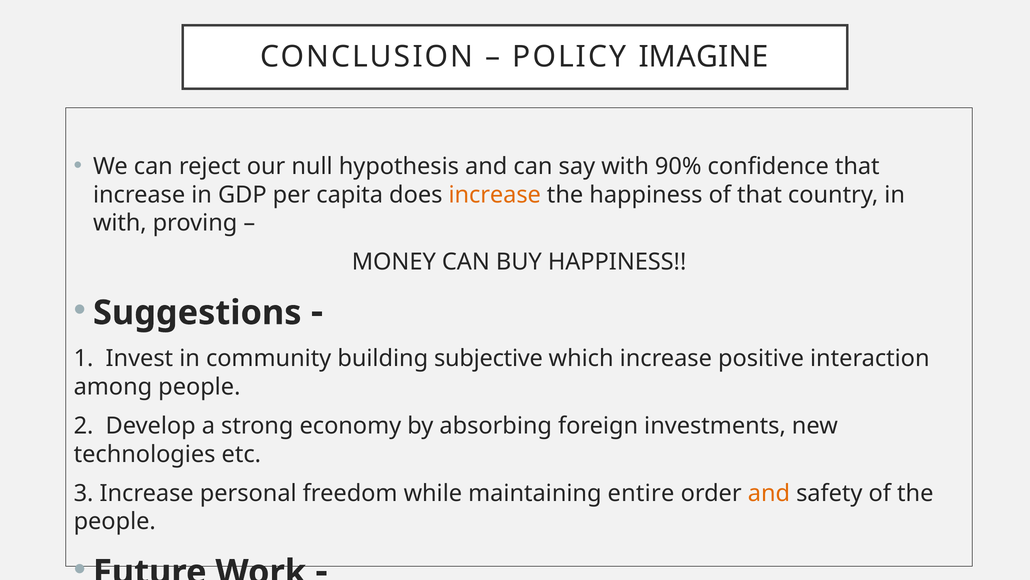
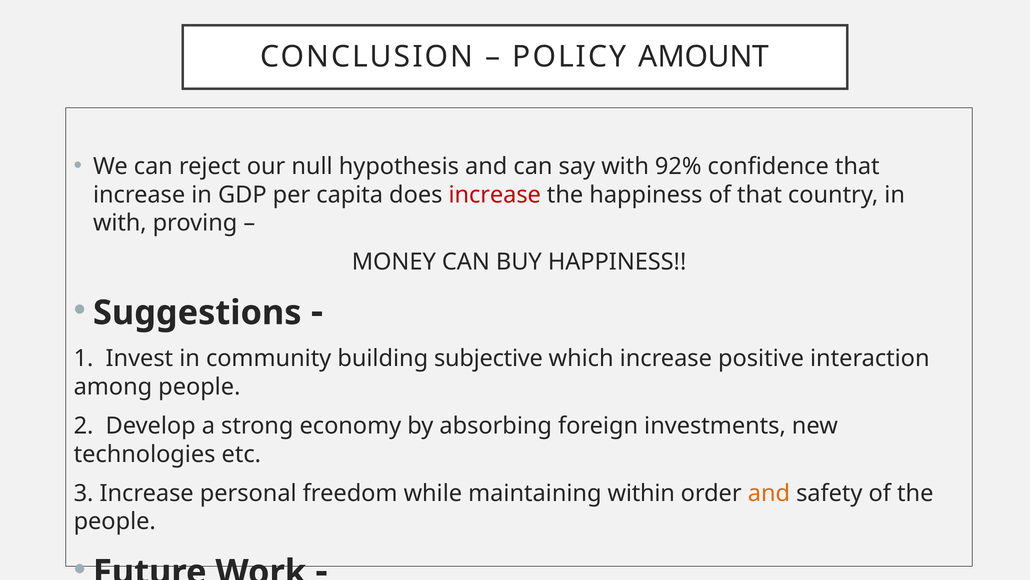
IMAGINE: IMAGINE -> AMOUNT (704, 57)
90%: 90% -> 92% (678, 166)
increase colour: orange -> red (495, 195)
entire: entire -> within (641, 493)
